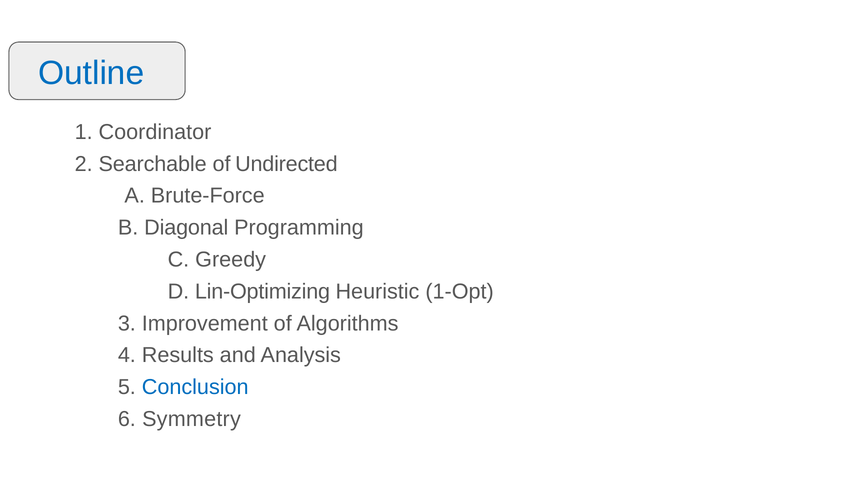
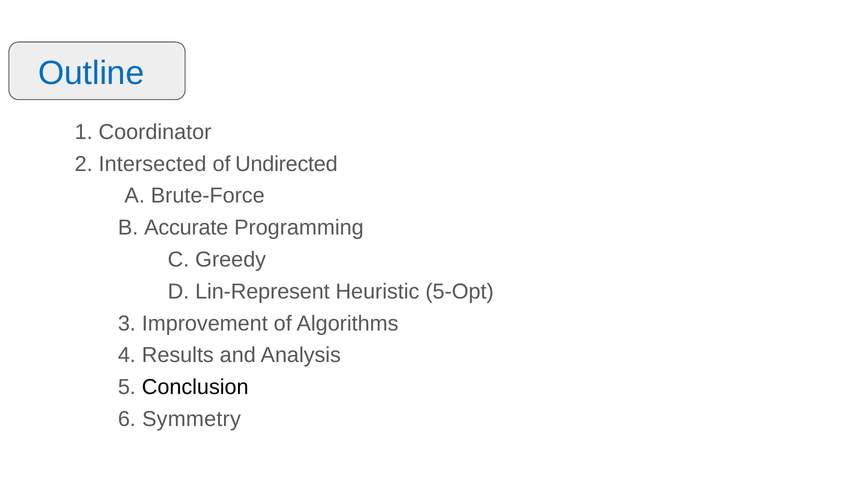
Searchable: Searchable -> Intersected (153, 164)
Diagonal: Diagonal -> Accurate (186, 228)
Lin-Optimizing: Lin-Optimizing -> Lin-Represent (262, 292)
1-Opt: 1-Opt -> 5-Opt (460, 292)
Conclusion colour: blue -> black (195, 387)
